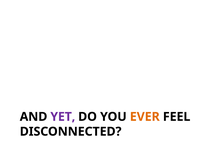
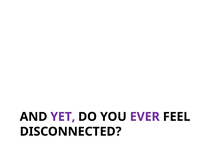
EVER colour: orange -> purple (145, 116)
